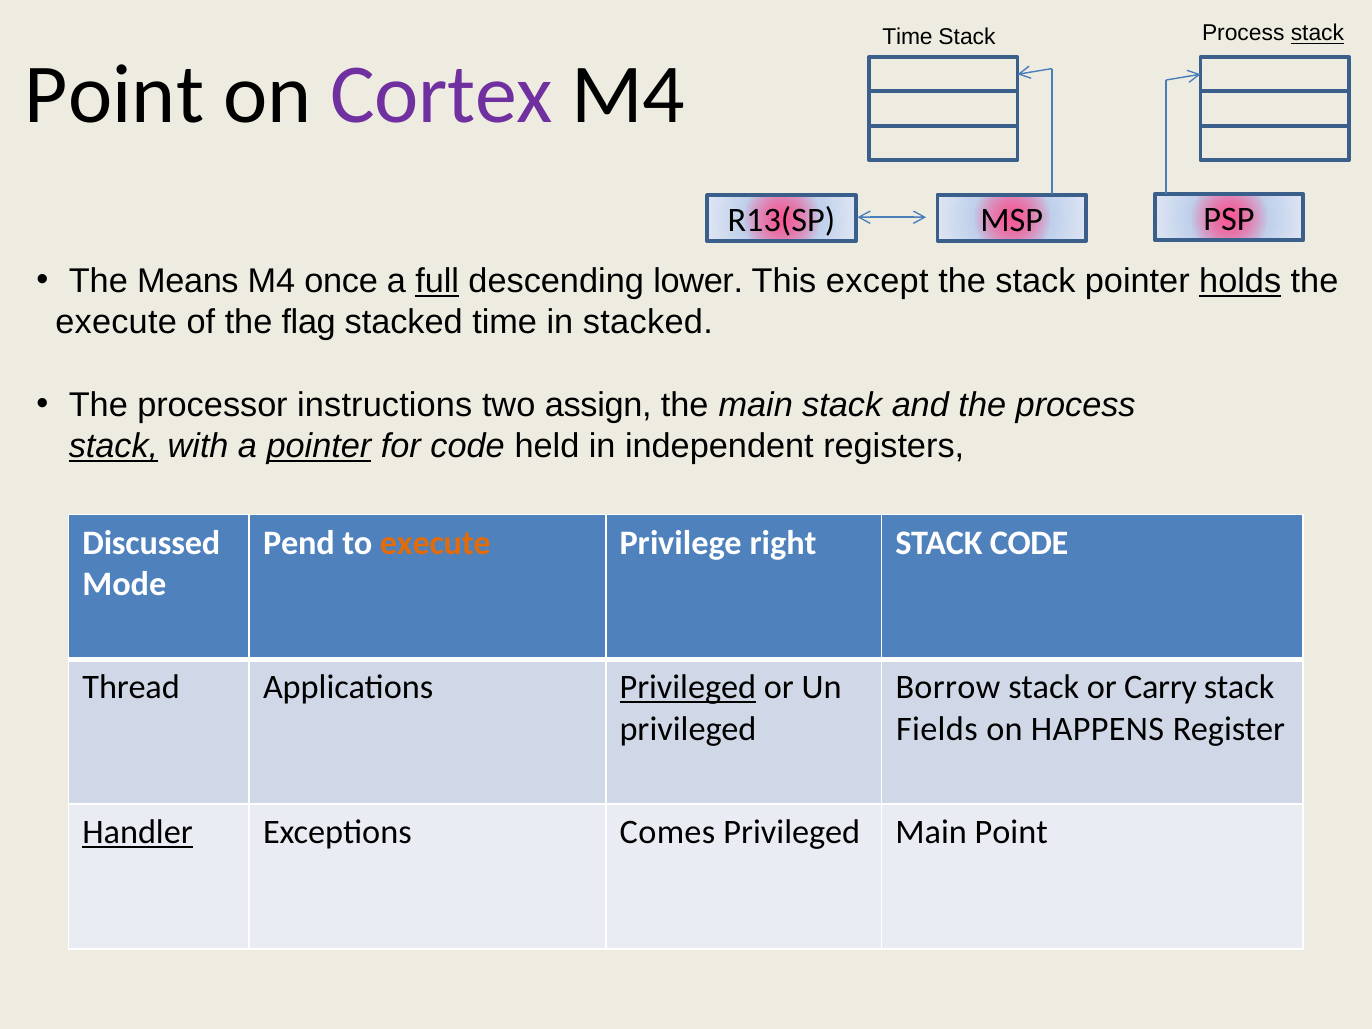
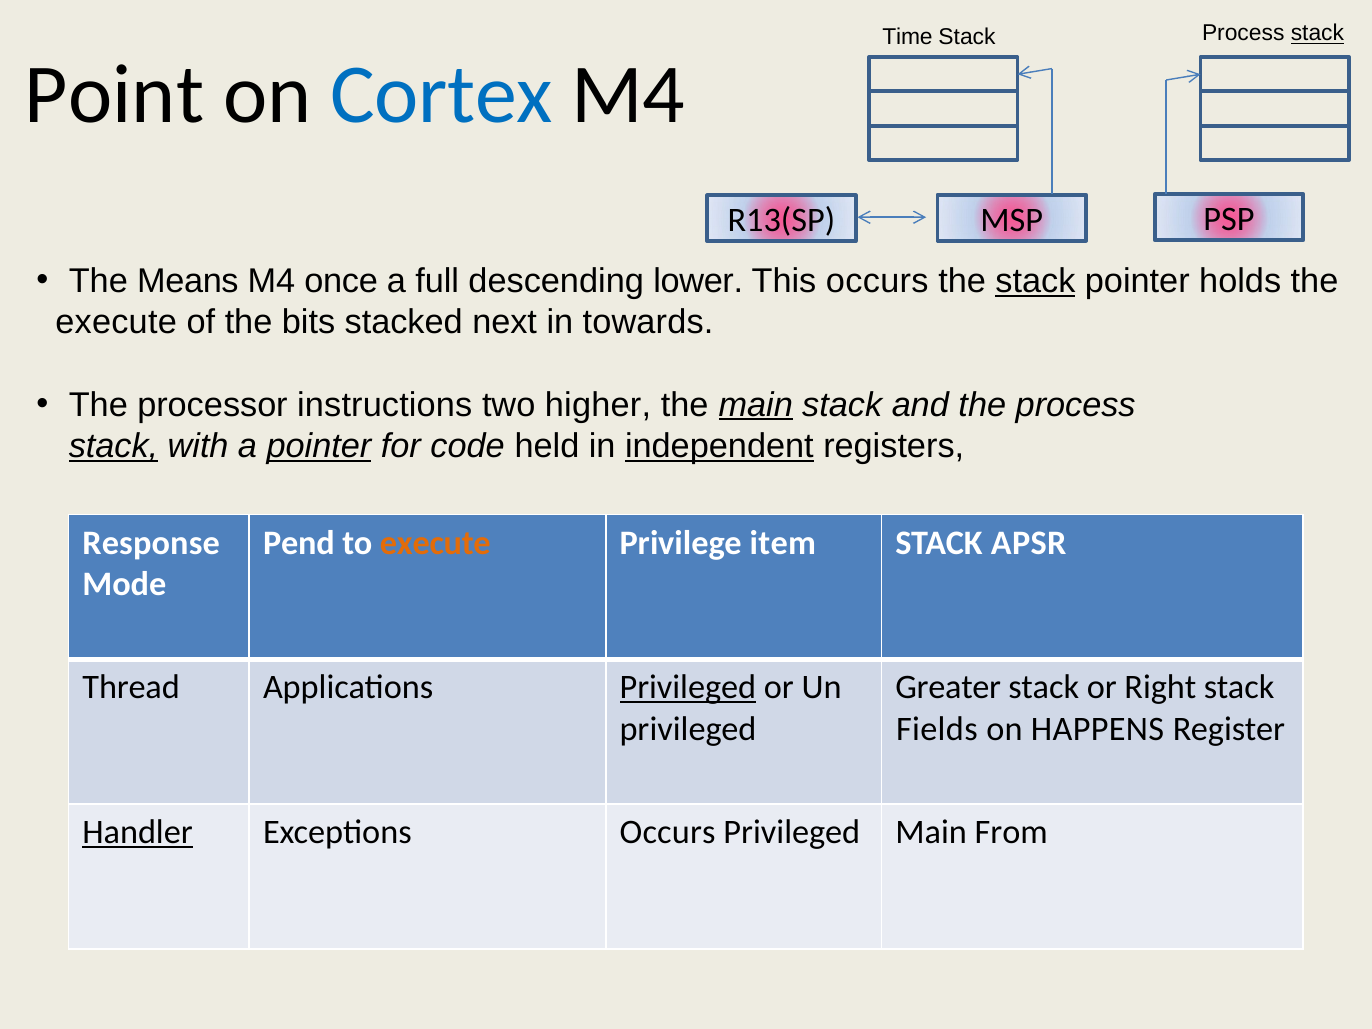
Cortex colour: purple -> blue (442, 95)
full underline: present -> none (437, 281)
This except: except -> occurs (877, 281)
stack underline: none -> present (1035, 281)
holds underline: present -> none (1240, 281)
flag: flag -> bits (309, 322)
stacked time: time -> next (505, 322)
in stacked: stacked -> towards (648, 322)
assign: assign -> higher (598, 405)
main underline: none -> present (756, 405)
independent underline: none -> present (719, 446)
Discussed: Discussed -> Response (151, 543)
right: right -> item (783, 543)
STACK CODE: CODE -> APSR (1029, 543)
Borrow: Borrow -> Greater (948, 688)
Carry: Carry -> Right (1160, 688)
Exceptions Comes: Comes -> Occurs (668, 832)
Main Point: Point -> From (1011, 832)
